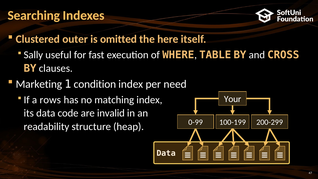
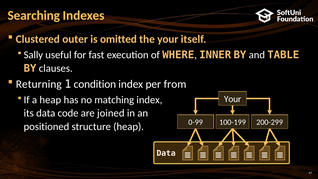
the here: here -> your (168, 39)
TABLE: TABLE -> INNER (215, 55)
CROSS: CROSS -> TABLE (283, 55)
Marketing: Marketing -> Returning (39, 84)
need: need -> from (175, 84)
a rows: rows -> heap (50, 100)
invalid: invalid -> joined (111, 113)
readability: readability -> positioned (46, 126)
